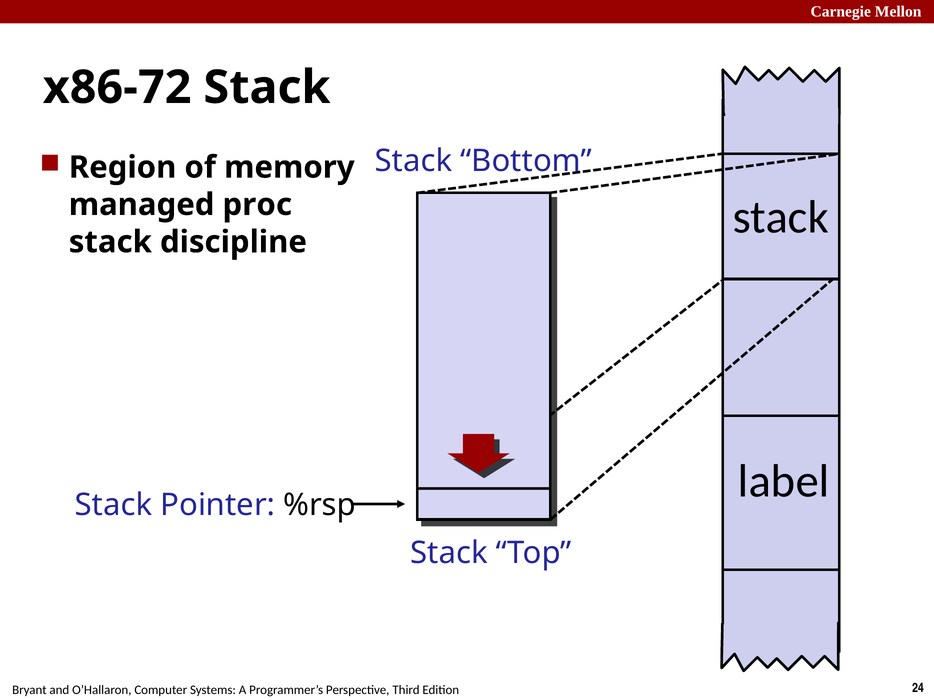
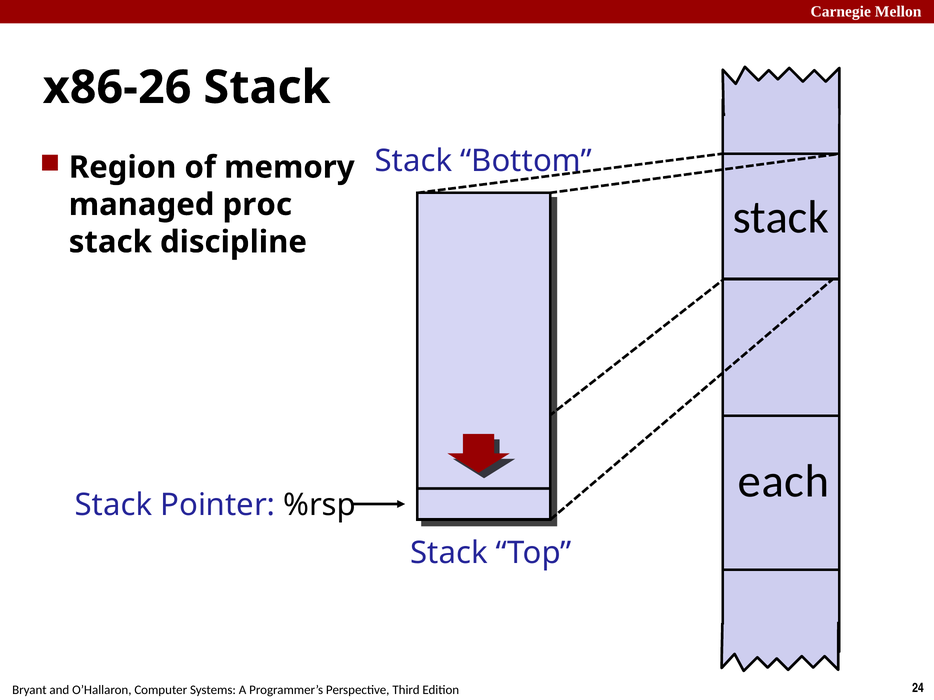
x86-72: x86-72 -> x86-26 (117, 88)
label: label -> each (783, 482)
